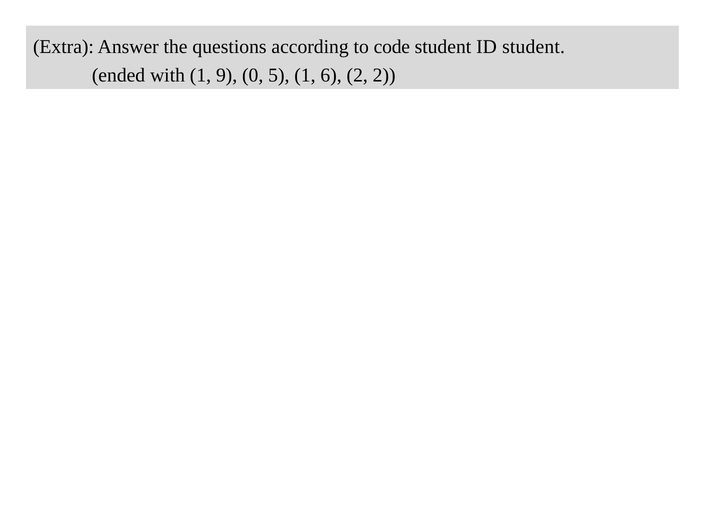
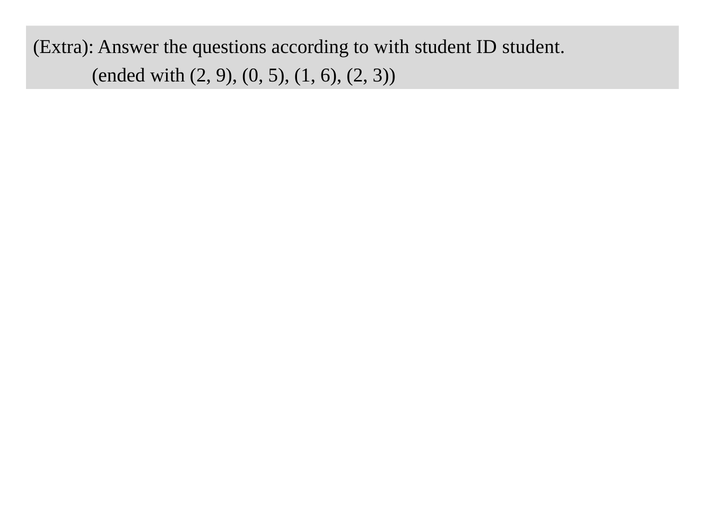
to code: code -> with (392, 47)
with 1: 1 -> 2 (200, 75)
2 2: 2 -> 3 (384, 75)
